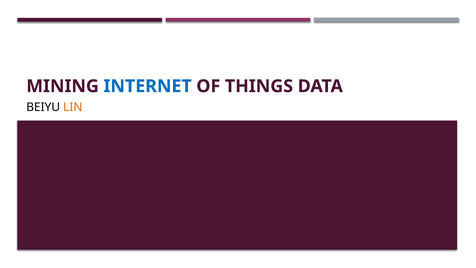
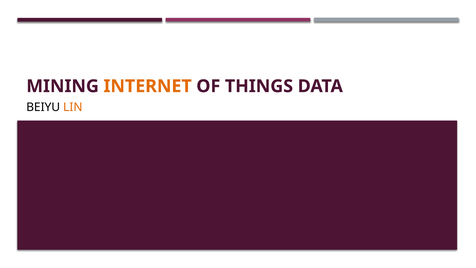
INTERNET colour: blue -> orange (148, 86)
